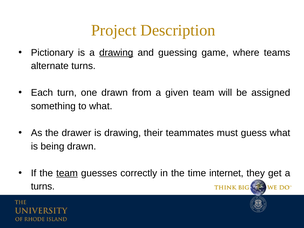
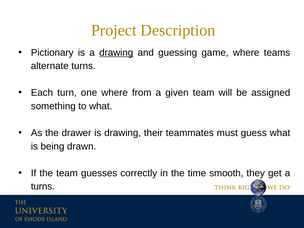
one drawn: drawn -> where (115, 93)
team underline: present -> none (67, 173)
internet: internet -> smooth (226, 173)
